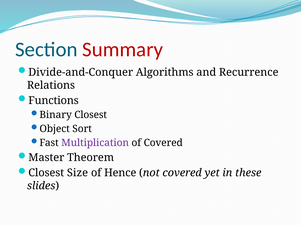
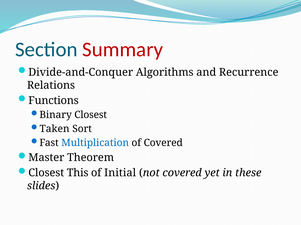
Object: Object -> Taken (55, 129)
Multiplication colour: purple -> blue (95, 143)
Size: Size -> This (78, 173)
Hence: Hence -> Initial (120, 173)
